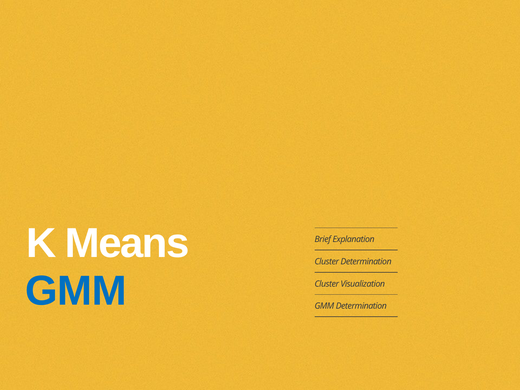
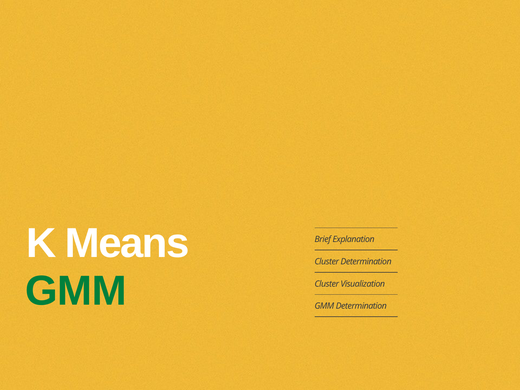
GMM colour: blue -> green (76, 291)
